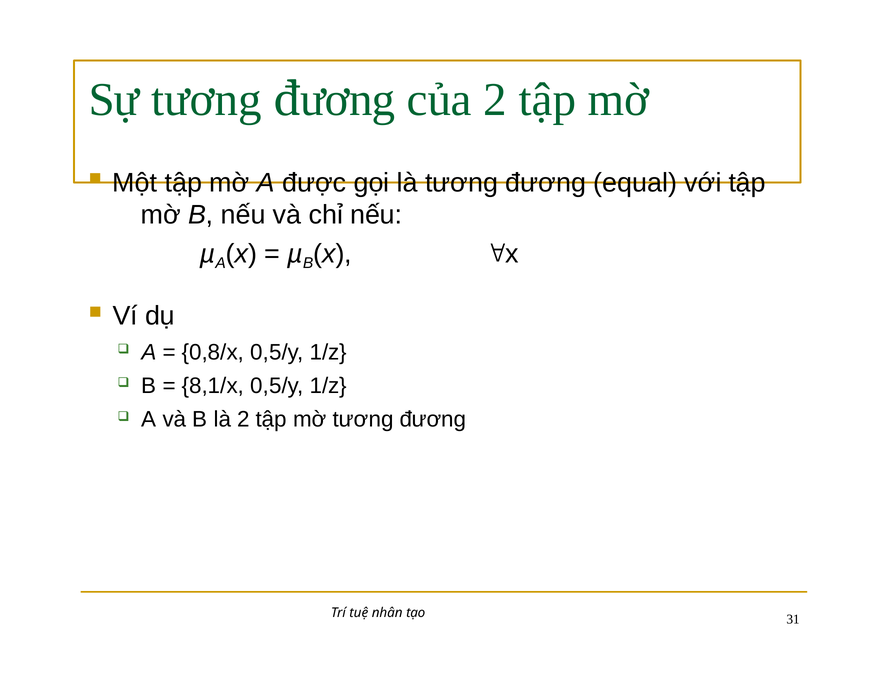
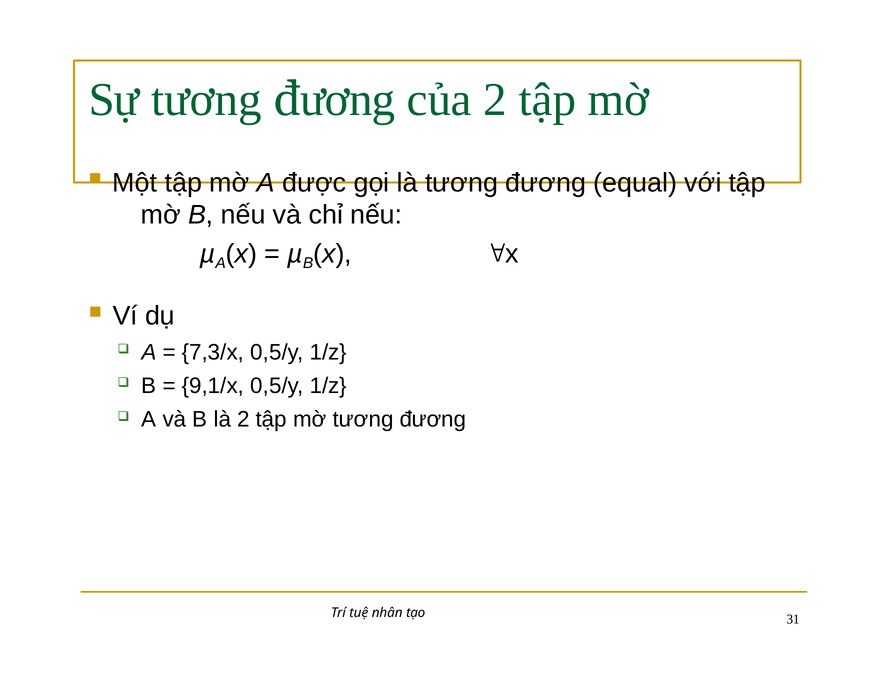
0,8/x: 0,8/x -> 7,3/x (213, 352)
8,1/x: 8,1/x -> 9,1/x (213, 386)
